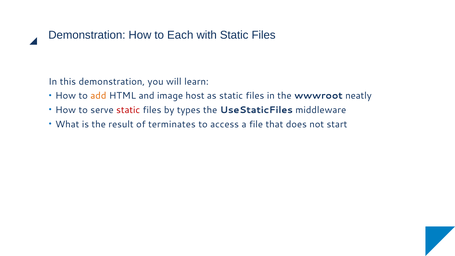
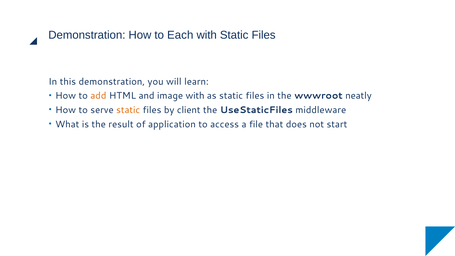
image host: host -> with (195, 96)
static colour: red -> orange (128, 110)
types: types -> client (189, 110)
terminates: terminates -> application (172, 124)
